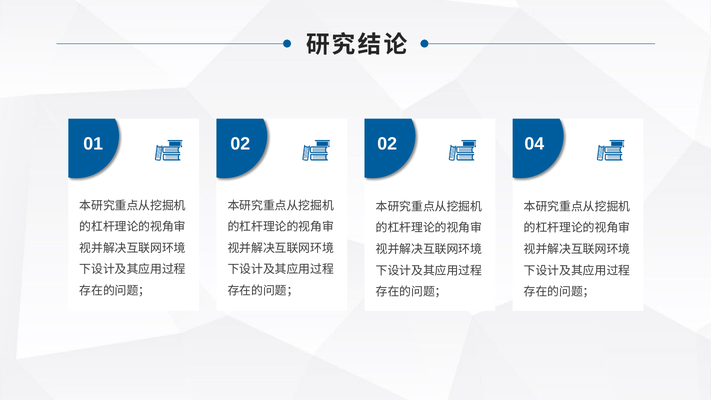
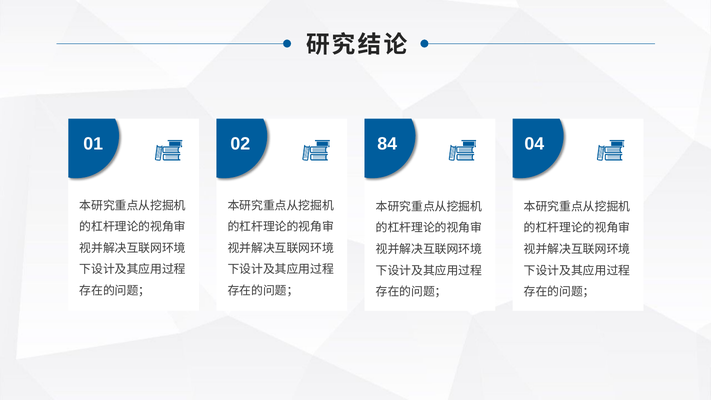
02 02: 02 -> 84 (387, 144)
